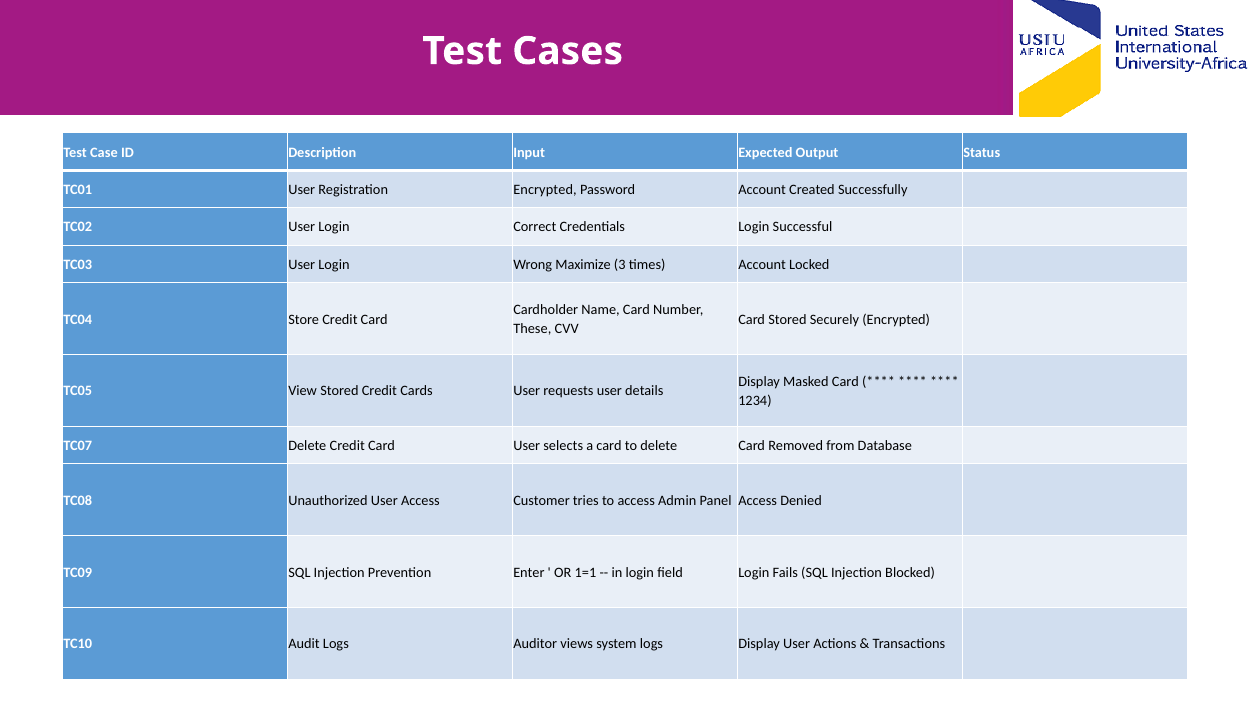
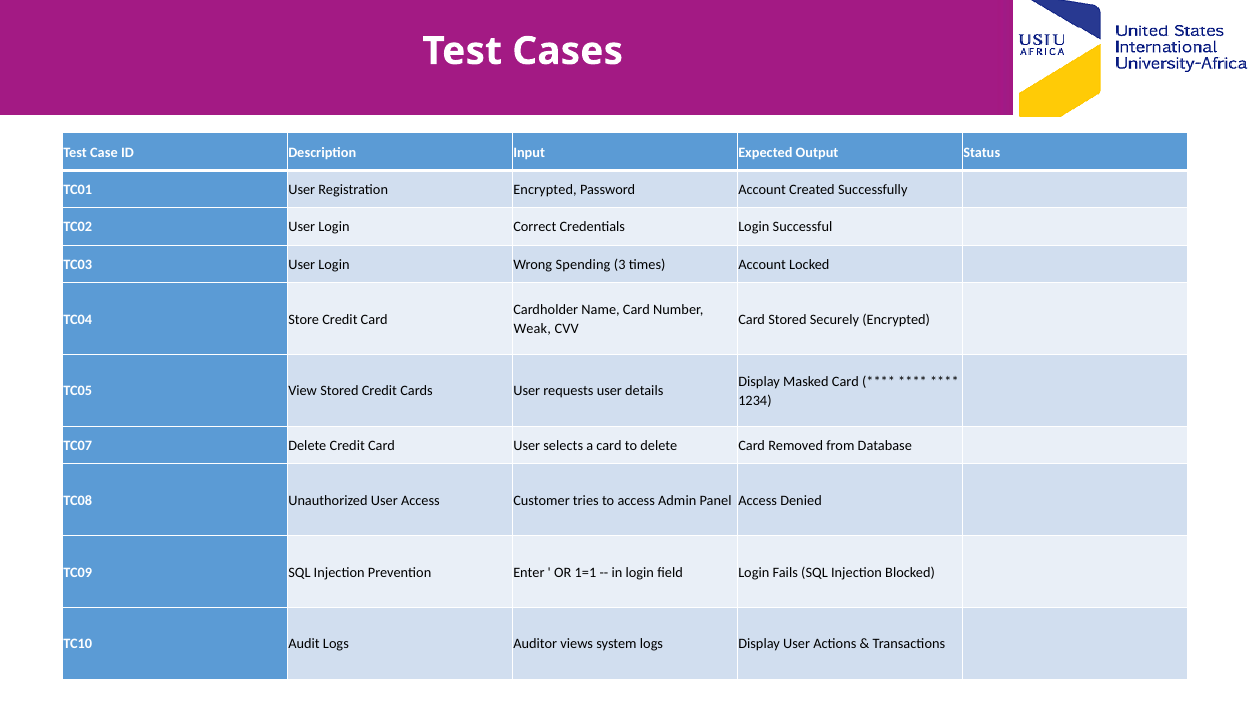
Maximize: Maximize -> Spending (583, 265)
These: These -> Weak (532, 329)
